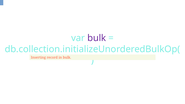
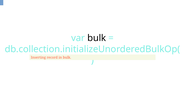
bulk colour: purple -> black (97, 38)
